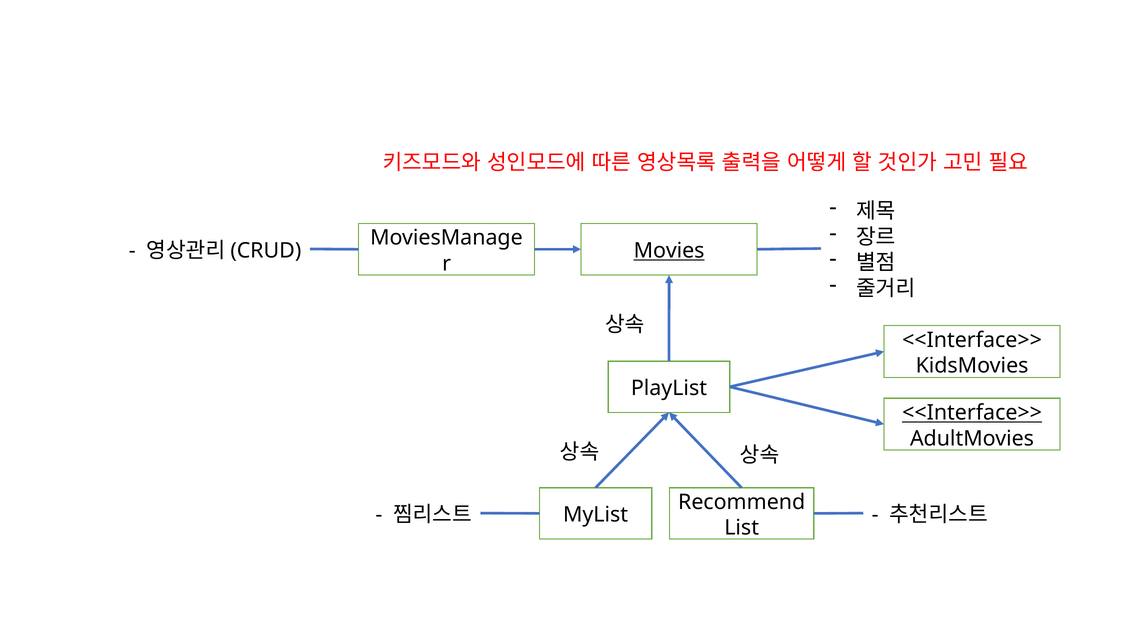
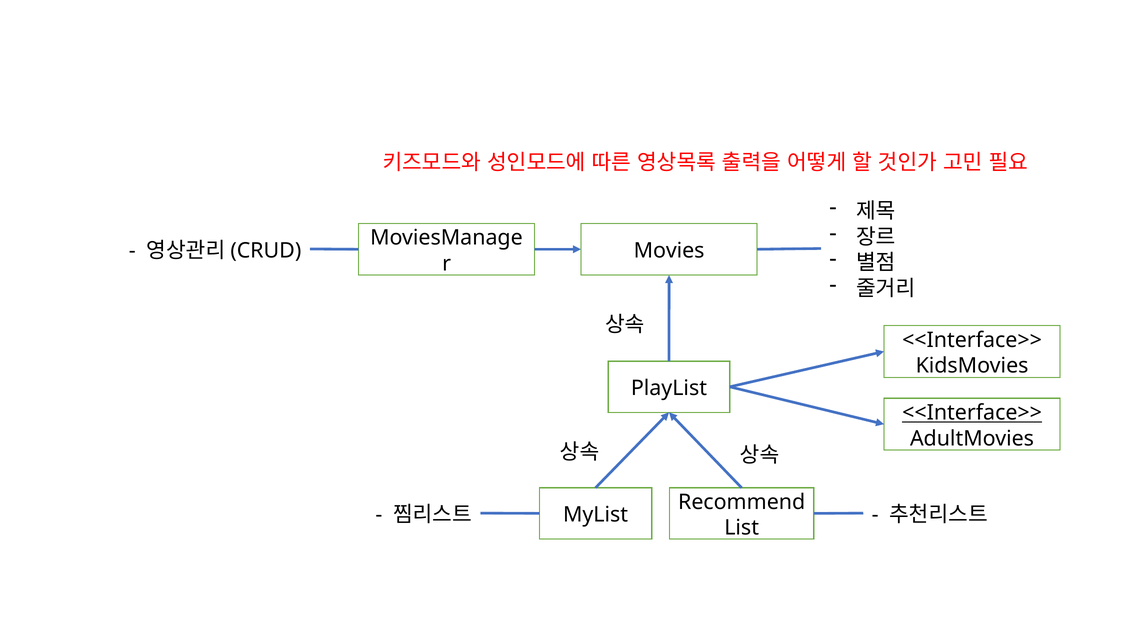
Movies underline: present -> none (669, 251)
